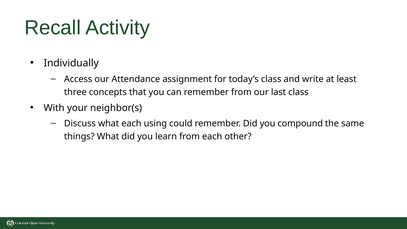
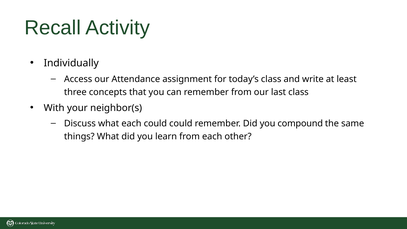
each using: using -> could (155, 123)
